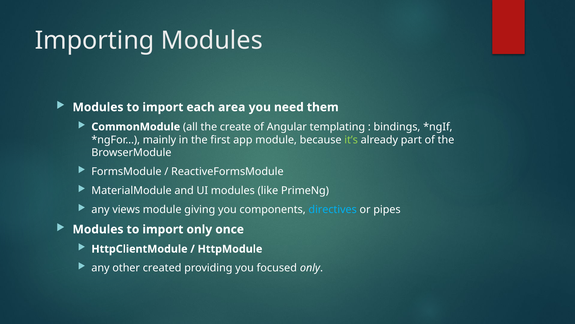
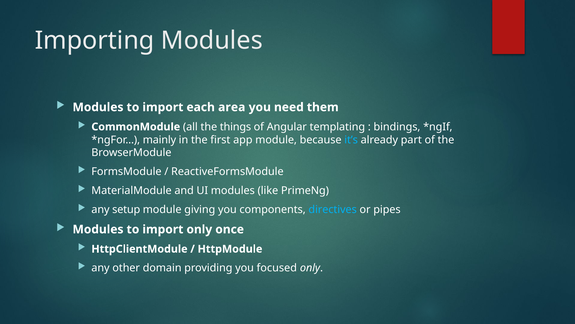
create: create -> things (235, 127)
it’s colour: light green -> light blue (351, 140)
views: views -> setup (126, 209)
created: created -> domain (162, 268)
